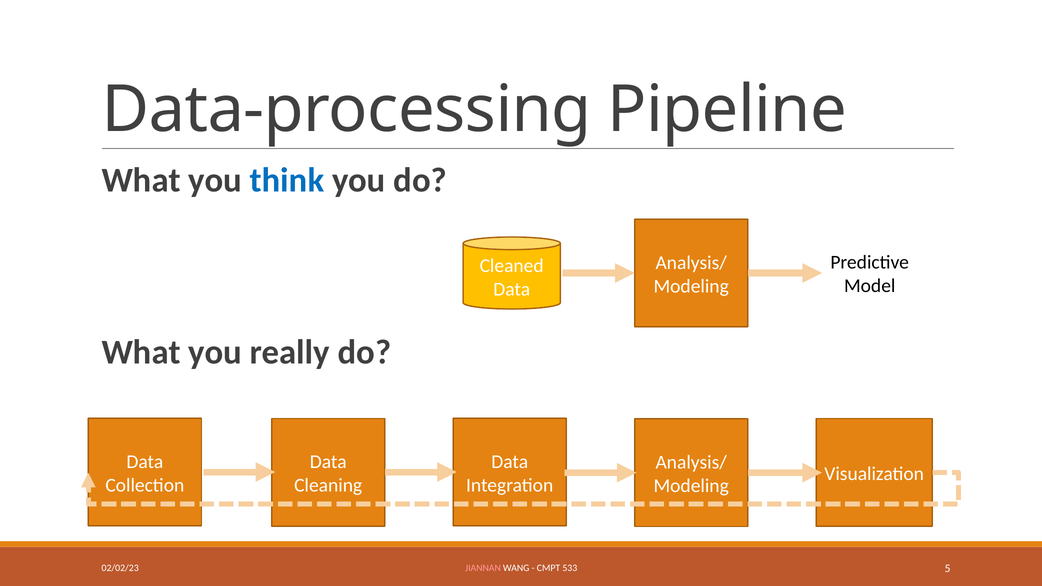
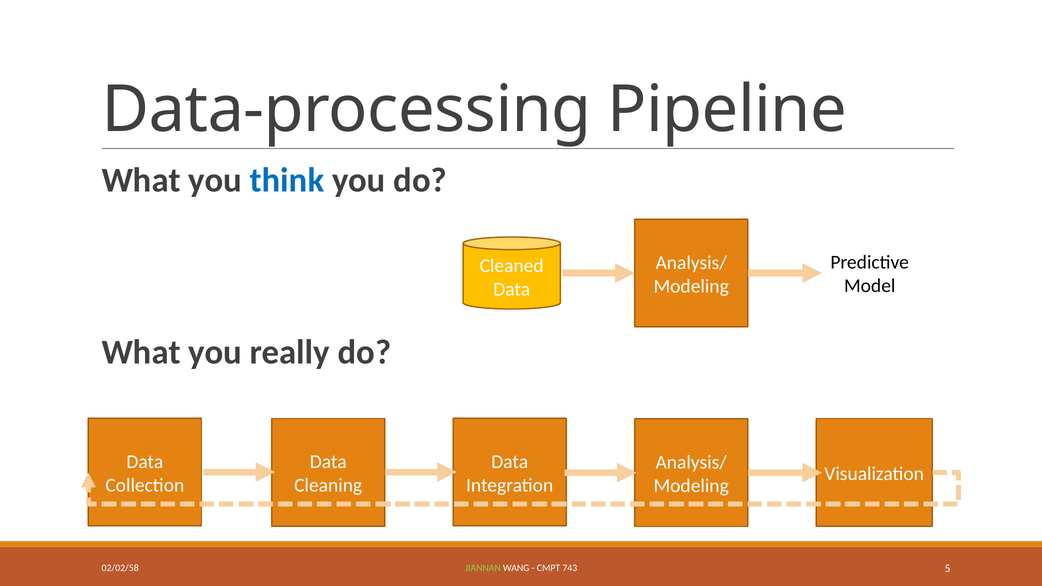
02/02/23: 02/02/23 -> 02/02/58 (120, 568)
JIANNAN colour: pink -> light green (483, 568)
533: 533 -> 743 (570, 568)
